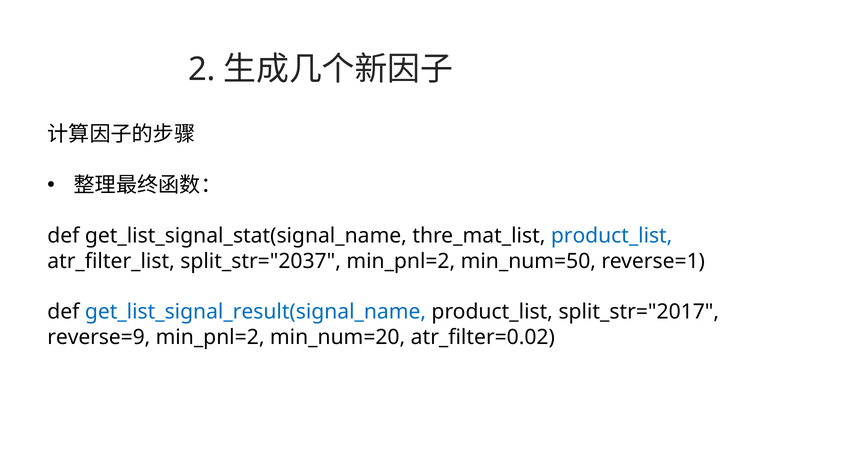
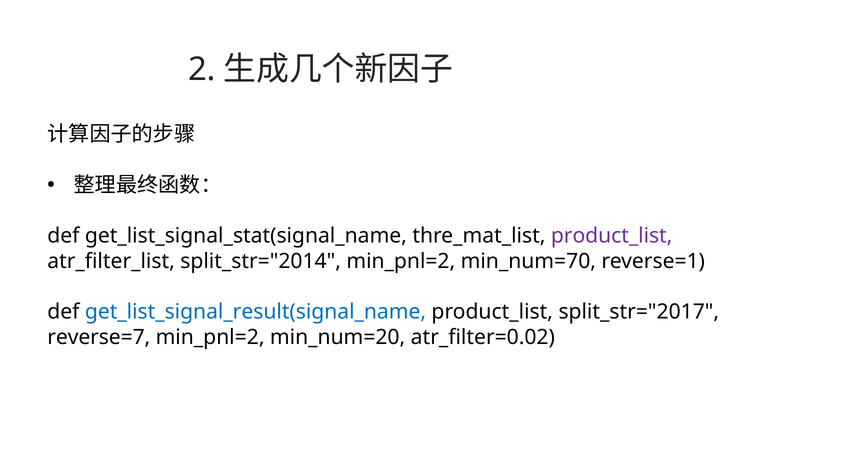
product_list colour: blue -> purple (612, 236)
split_str="2037: split_str="2037 -> split_str="2014 (261, 261)
min_num=50: min_num=50 -> min_num=70 (528, 261)
reverse=9: reverse=9 -> reverse=7 (99, 337)
